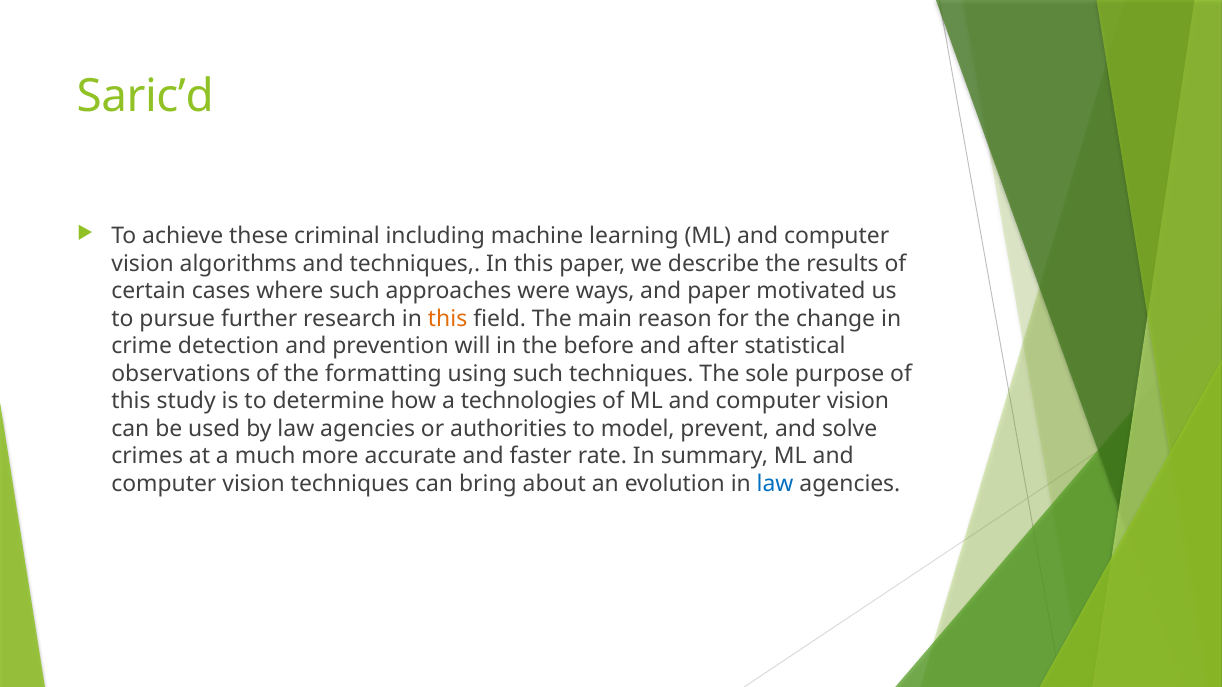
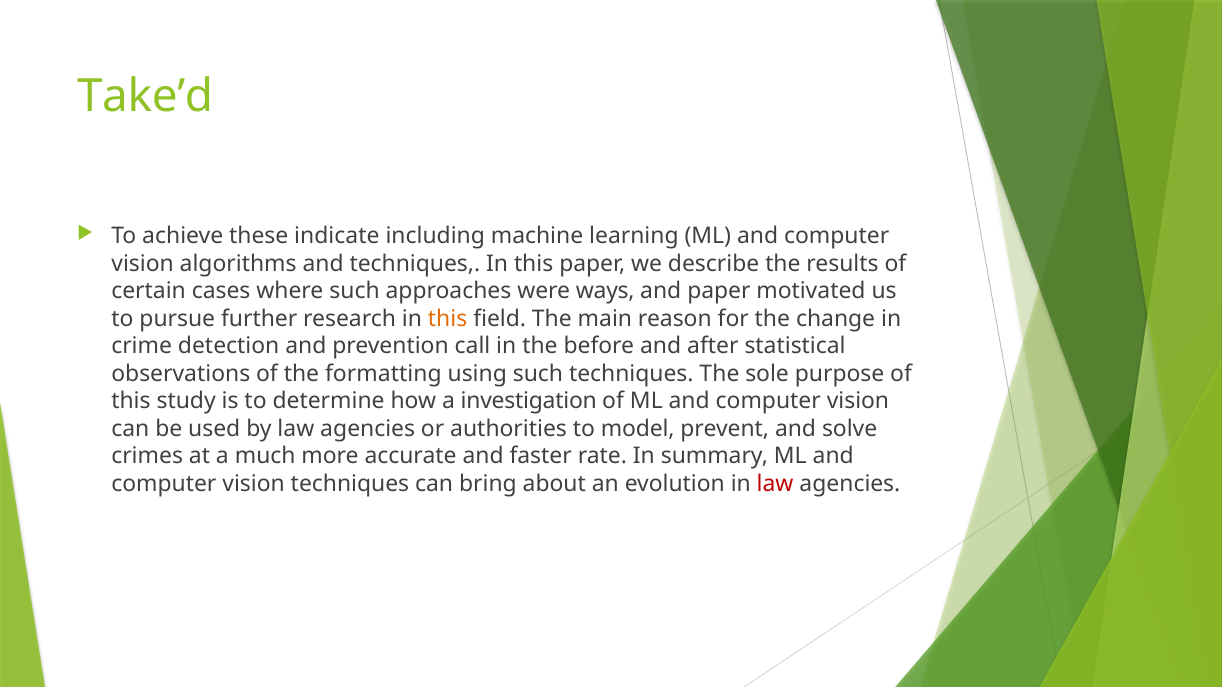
Saric’d: Saric’d -> Take’d (145, 96)
criminal: criminal -> indicate (337, 236)
will: will -> call (473, 346)
technologies: technologies -> investigation (529, 401)
law colour: blue -> red (775, 484)
